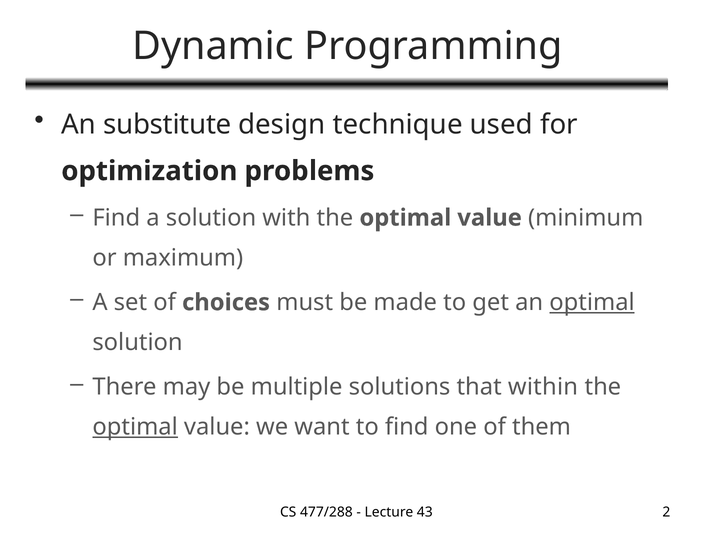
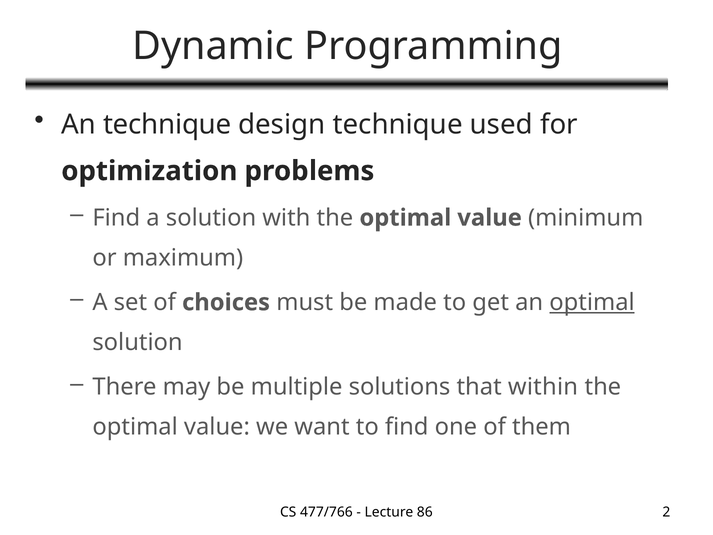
An substitute: substitute -> technique (167, 124)
optimal underline: present -> none (135, 427)
477/288: 477/288 -> 477/766 (326, 512)
43: 43 -> 86 (425, 512)
